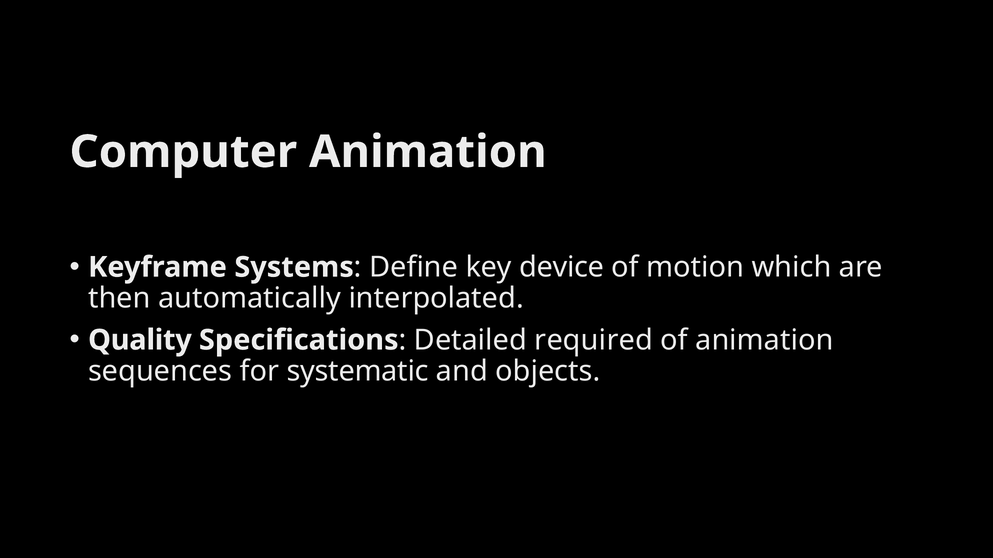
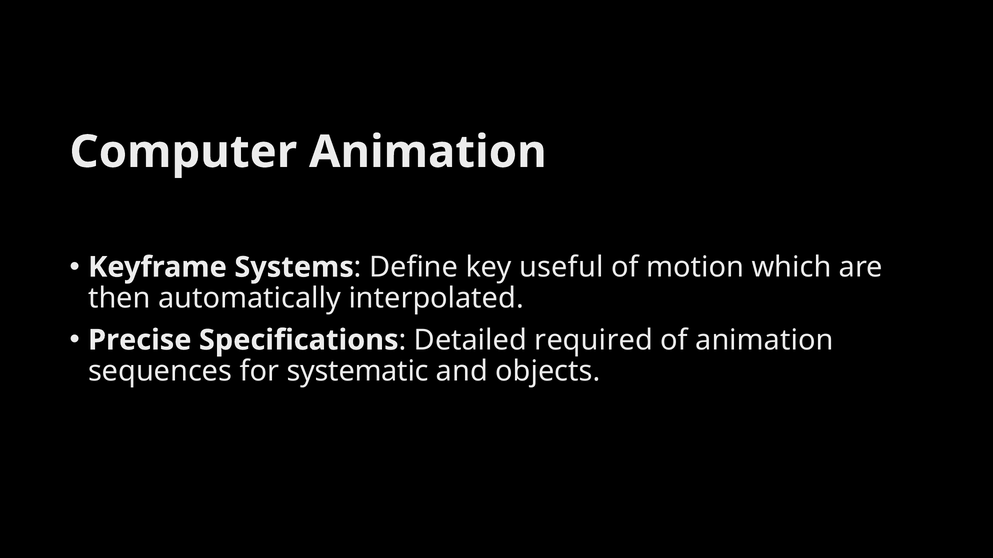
device: device -> useful (561, 267)
Quality: Quality -> Precise (140, 340)
